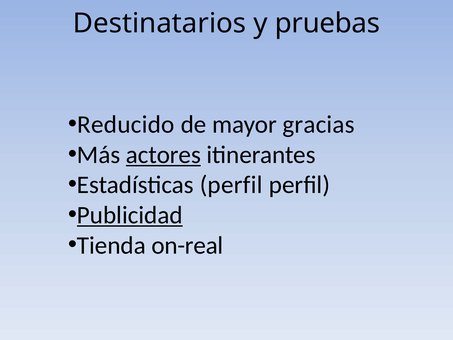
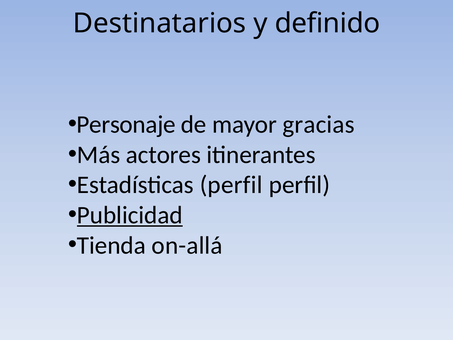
pruebas: pruebas -> definido (327, 23)
Reducido: Reducido -> Personaje (126, 124)
actores underline: present -> none (163, 155)
on-real: on-real -> on-allá (187, 245)
